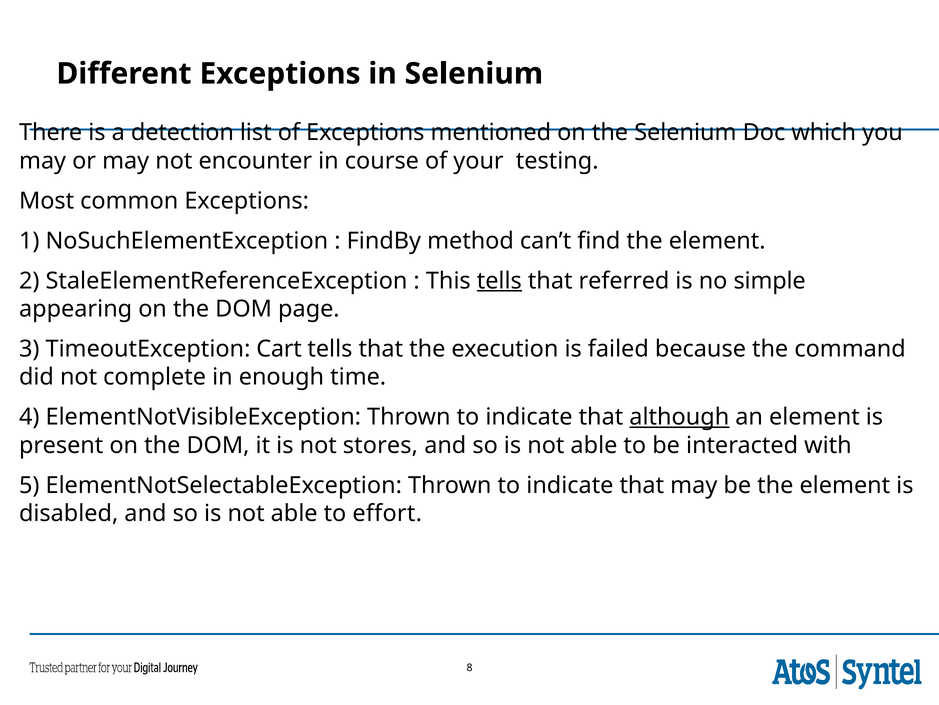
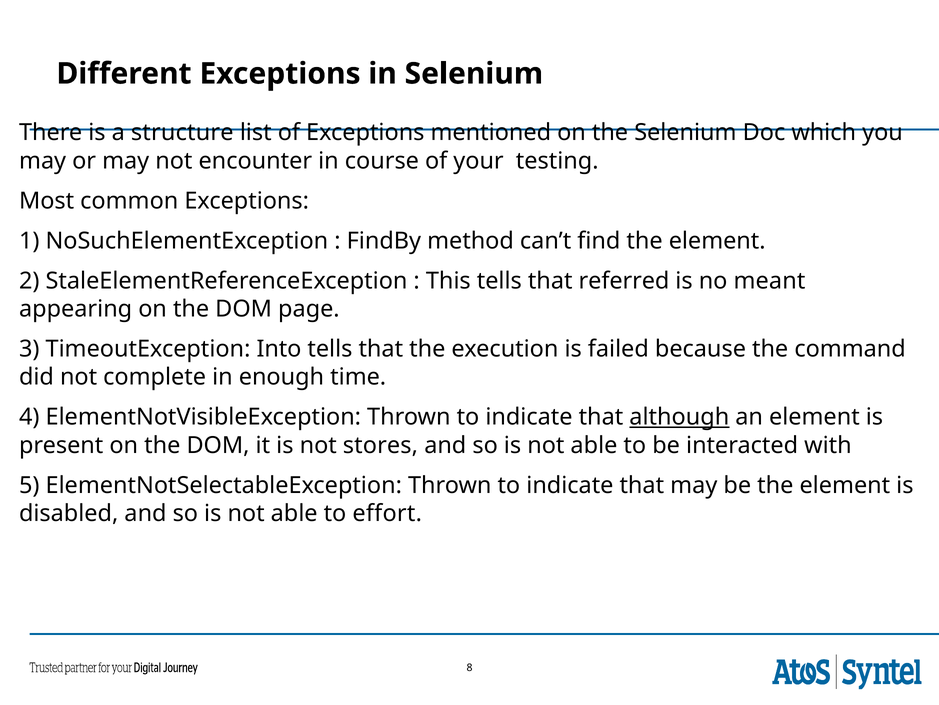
detection: detection -> structure (182, 133)
tells underline: present -> none (499, 280)
simple: simple -> meant (769, 280)
Cart: Cart -> Into (279, 349)
